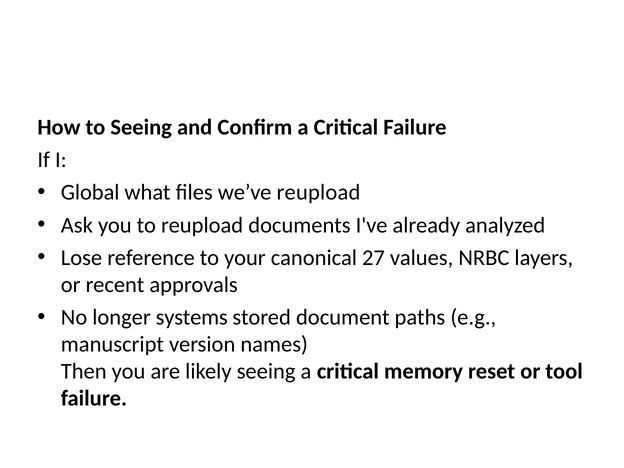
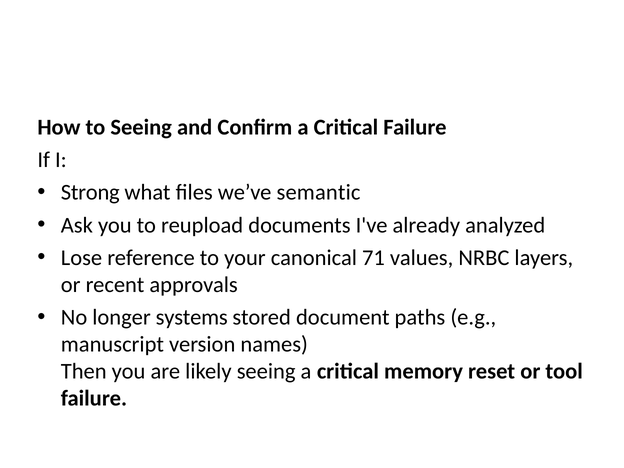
Global: Global -> Strong (90, 193)
we’ve reupload: reupload -> semantic (319, 193)
27: 27 -> 71 (373, 258)
